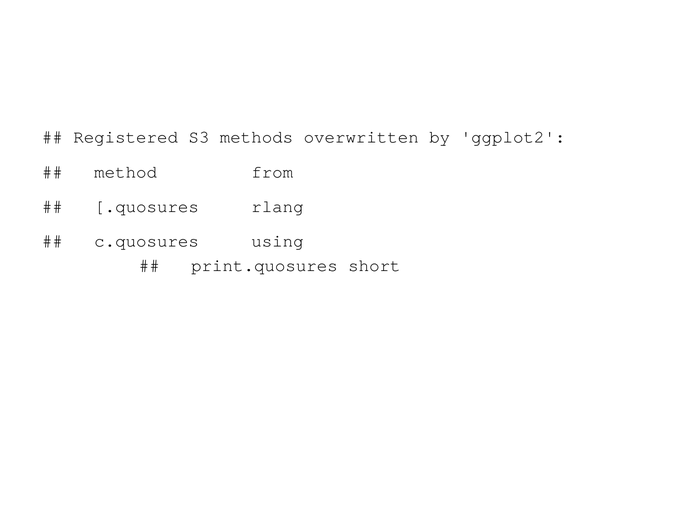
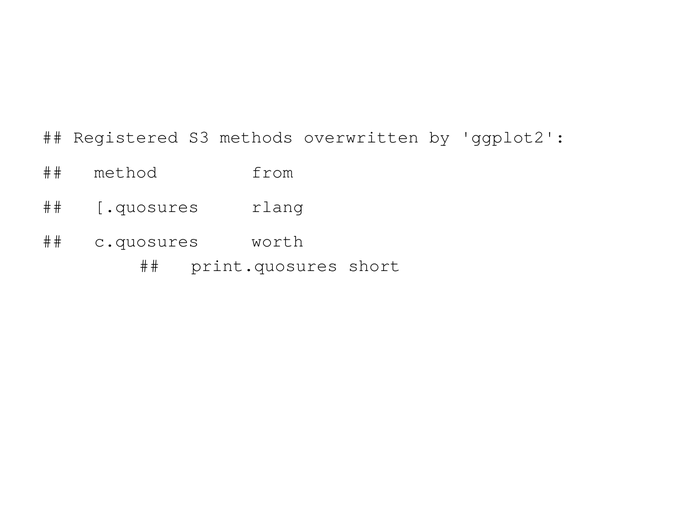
using: using -> worth (277, 241)
